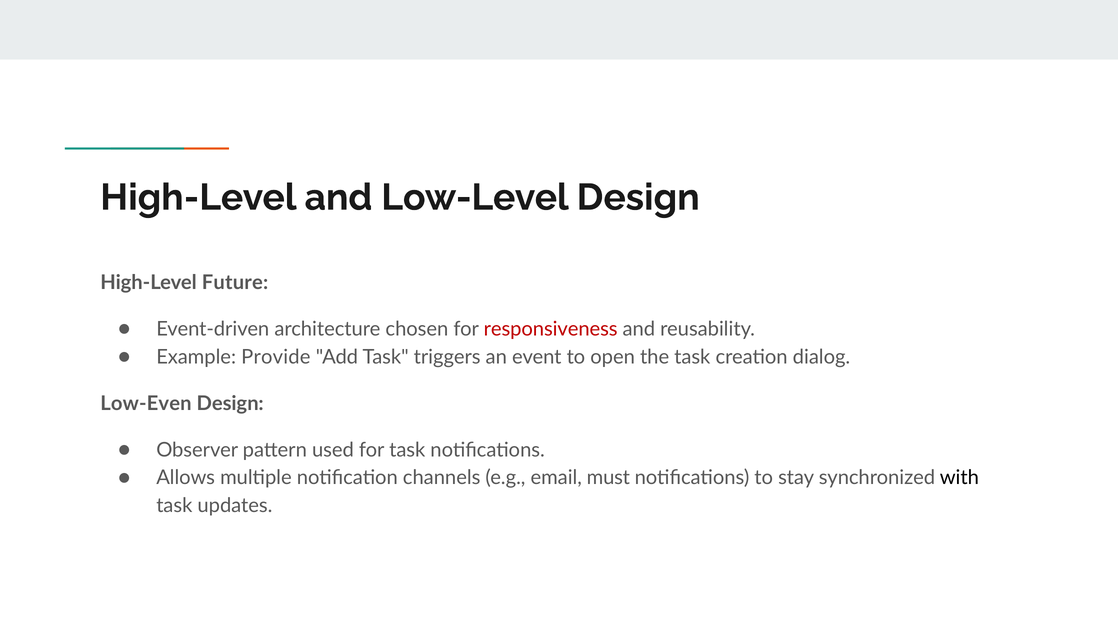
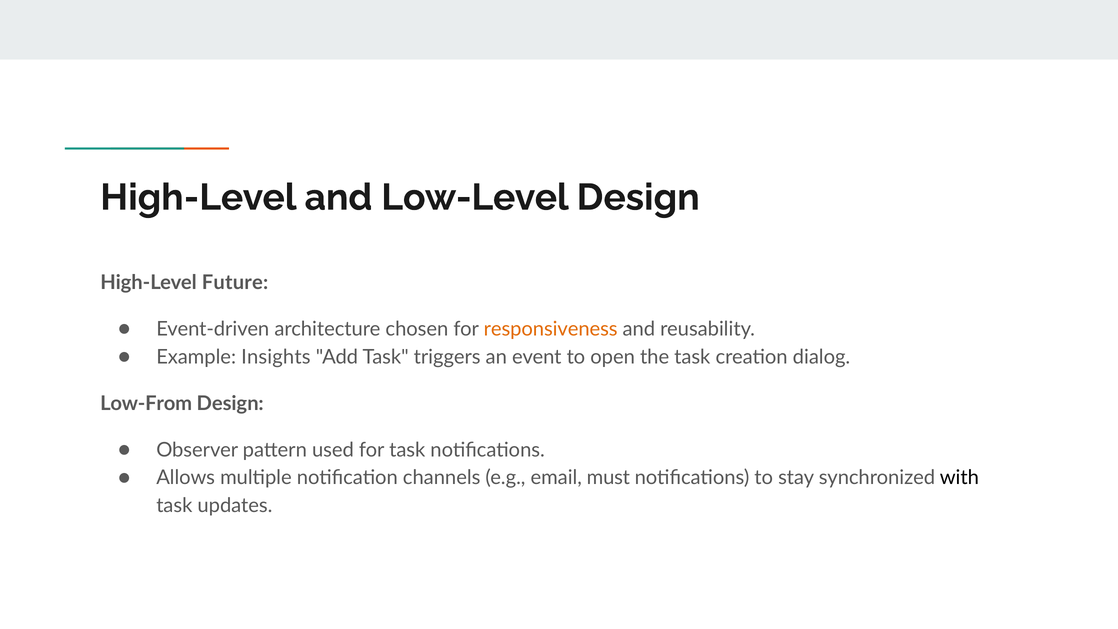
responsiveness colour: red -> orange (551, 329)
Provide: Provide -> Insights (276, 357)
Low-Even: Low-Even -> Low-From (146, 403)
